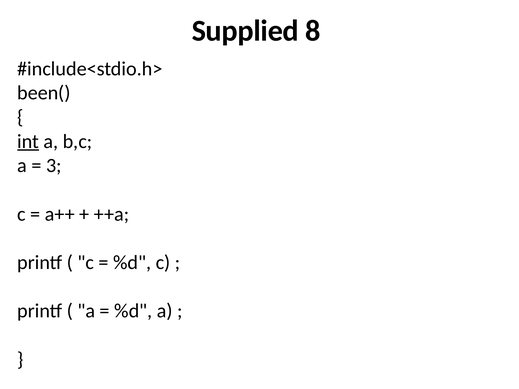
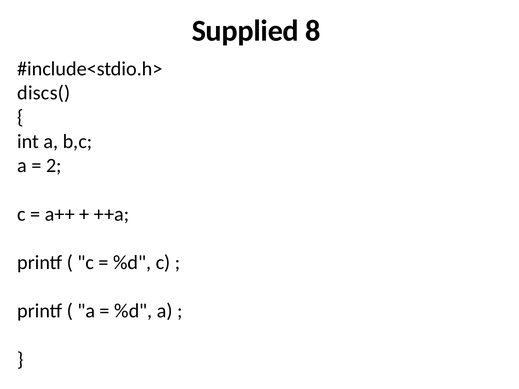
been(: been( -> discs( (44, 93)
int underline: present -> none (28, 141)
3: 3 -> 2 (54, 166)
